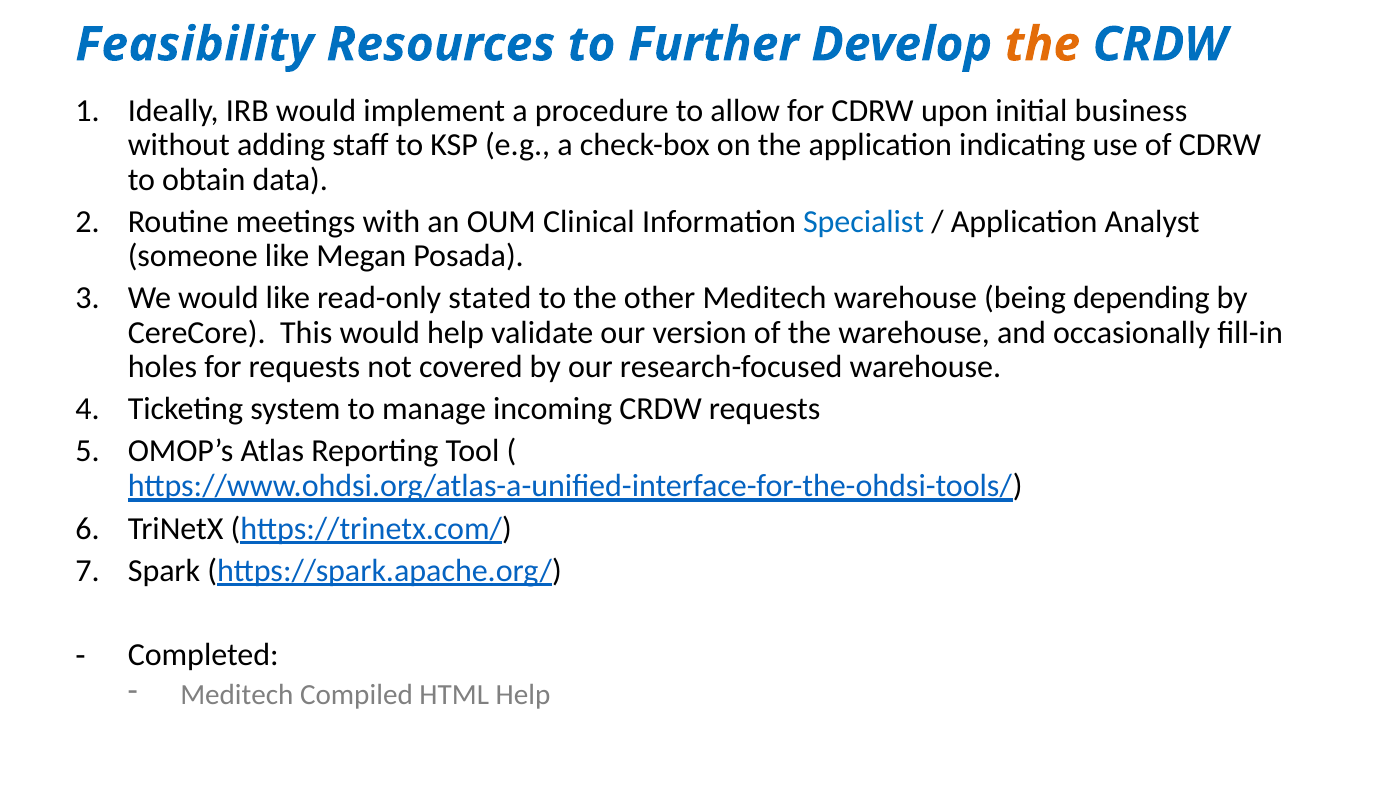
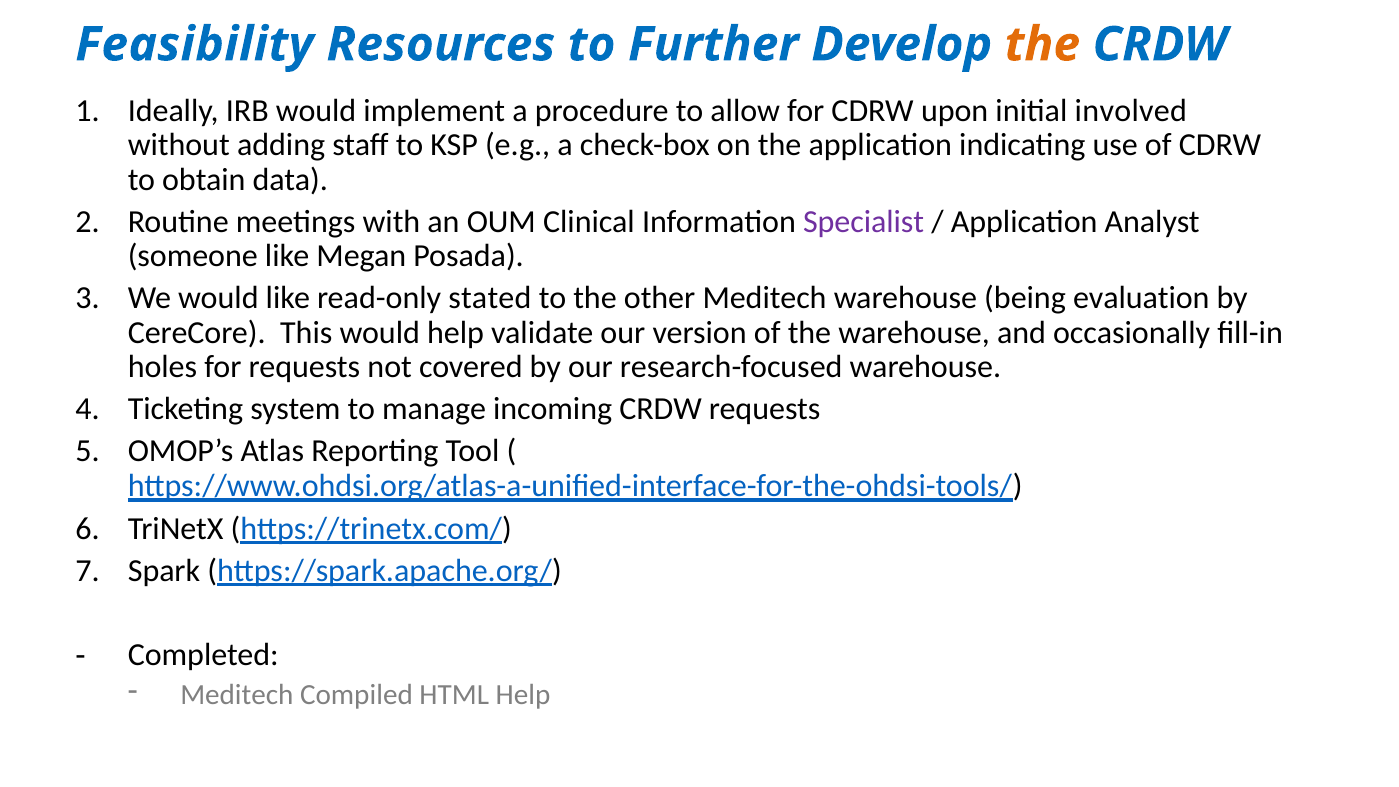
business: business -> involved (1131, 110)
Specialist colour: blue -> purple (864, 222)
depending: depending -> evaluation (1141, 298)
